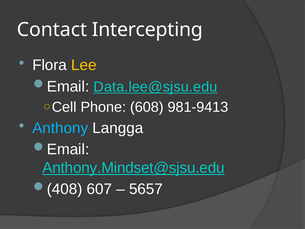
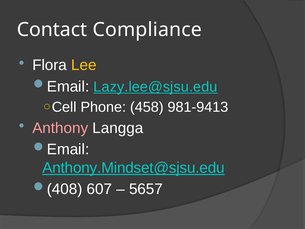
Intercepting: Intercepting -> Compliance (147, 30)
Data.lee@sjsu.edu: Data.lee@sjsu.edu -> Lazy.lee@sjsu.edu (155, 87)
608: 608 -> 458 (147, 107)
Anthony colour: light blue -> pink (60, 128)
